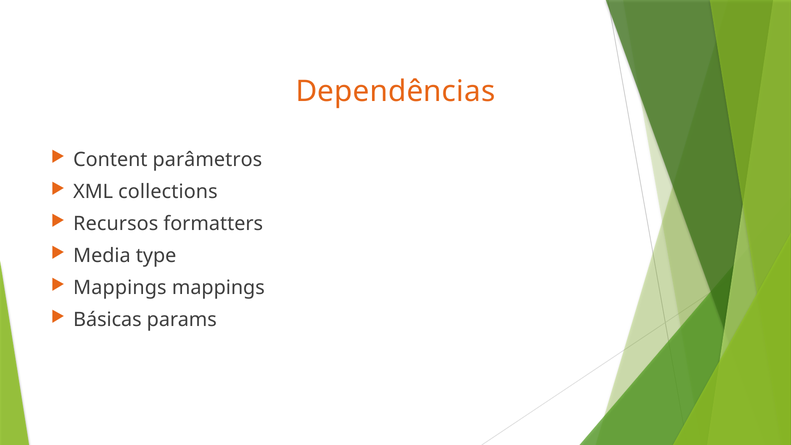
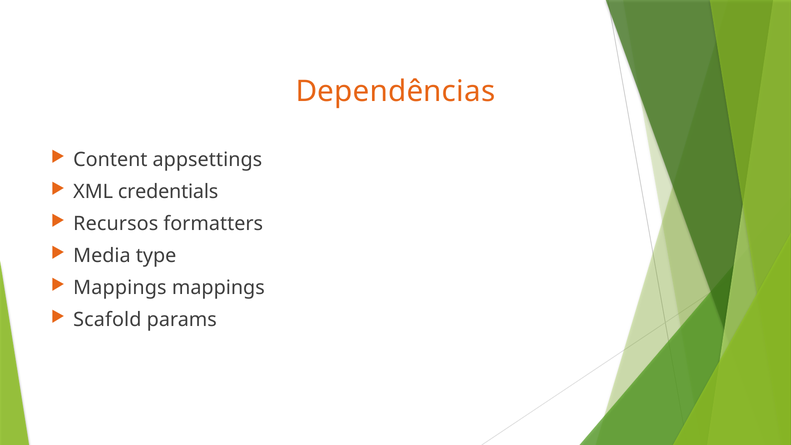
parâmetros: parâmetros -> appsettings (207, 160)
collections: collections -> credentials (168, 192)
Básicas: Básicas -> Scafold (107, 320)
